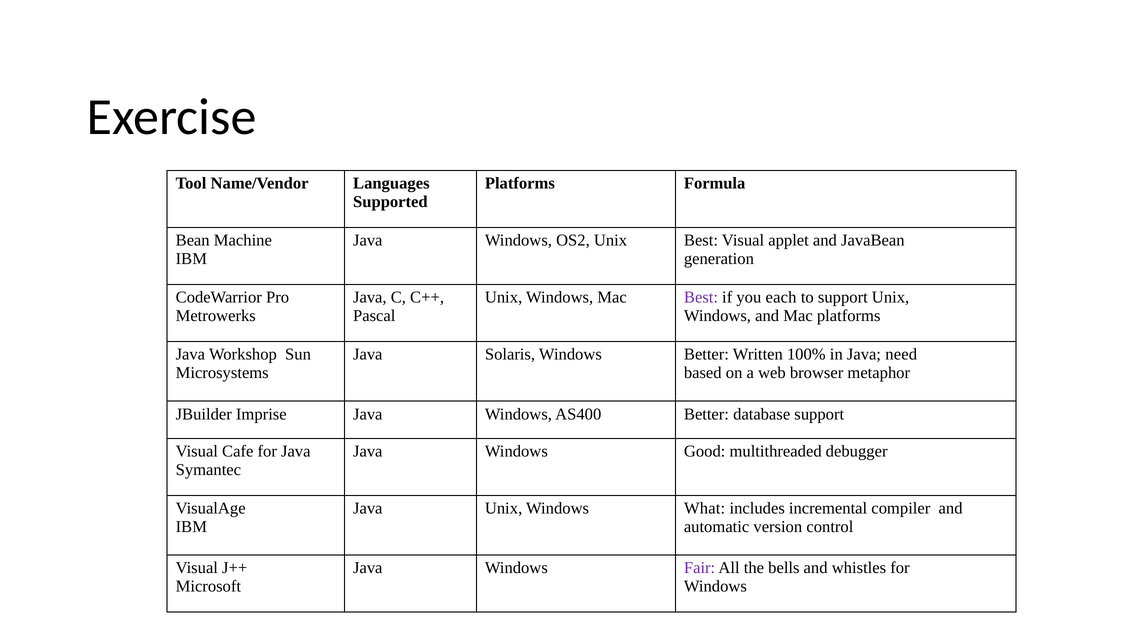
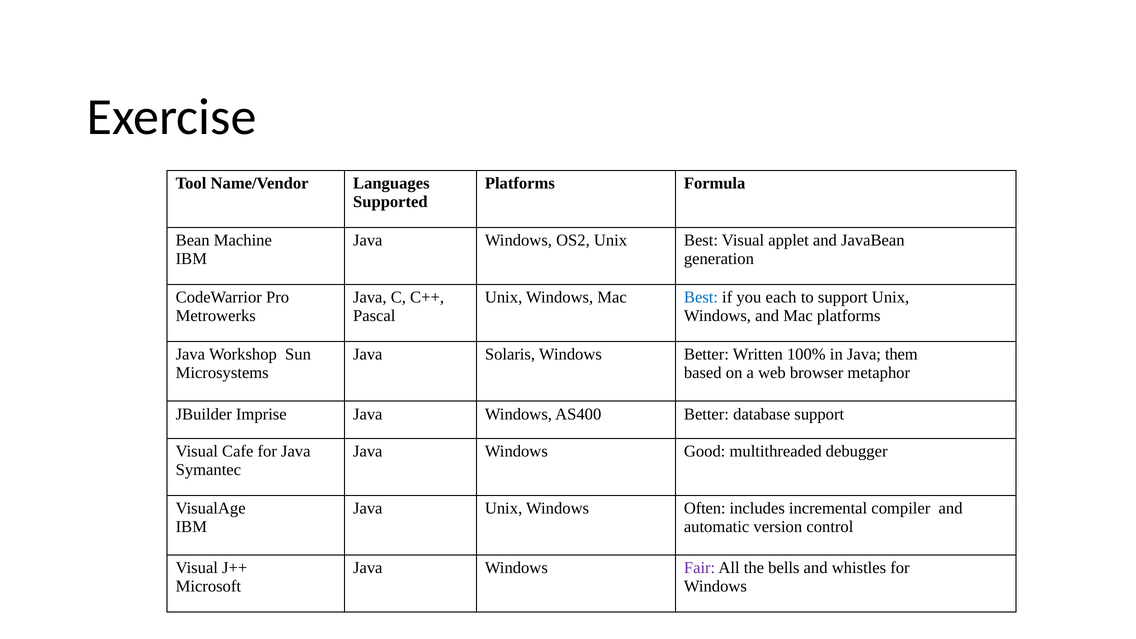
Best colour: purple -> blue (701, 297)
need: need -> them (901, 354)
What: What -> Often (705, 508)
